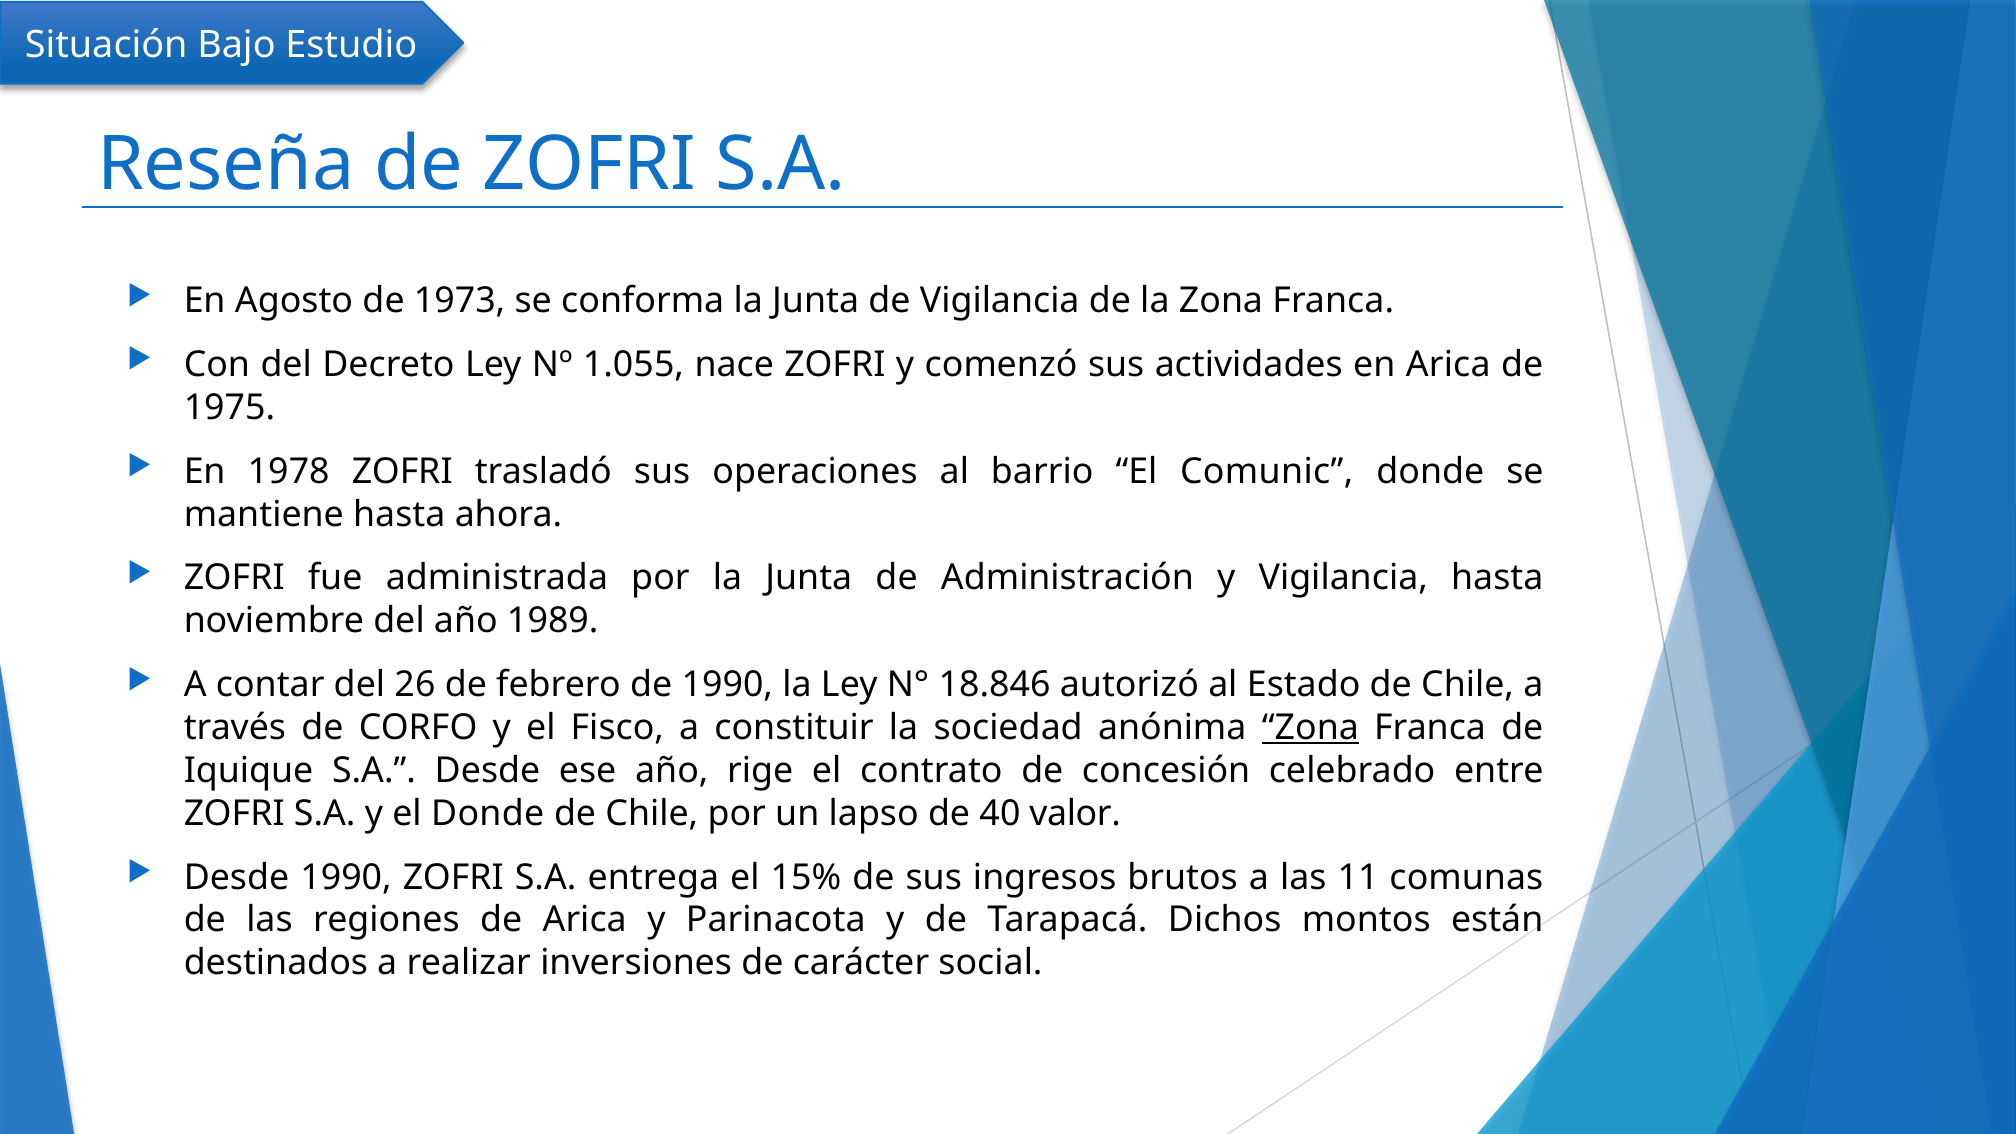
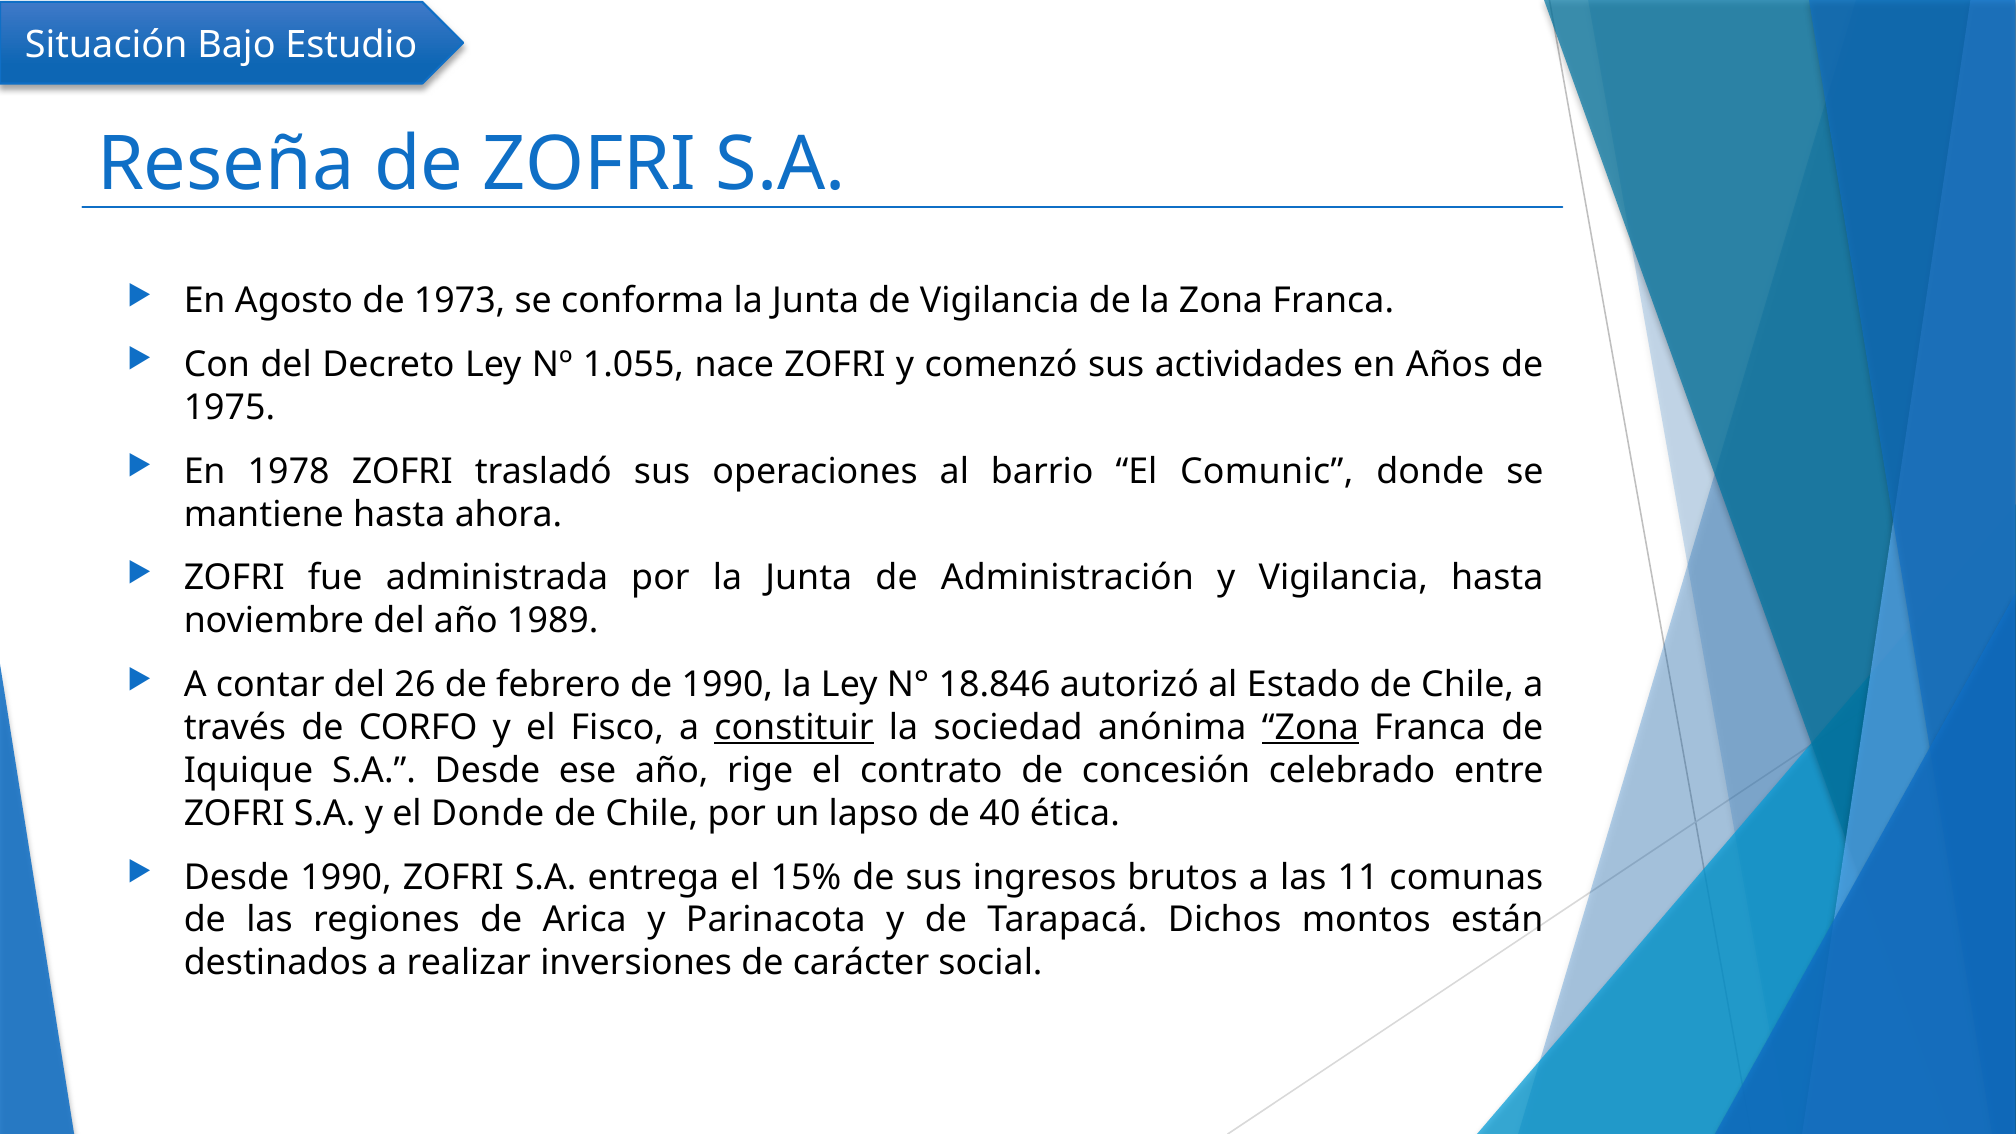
en Arica: Arica -> Años (1448, 365)
constituir underline: none -> present (794, 728)
valor: valor -> ética (1075, 813)
